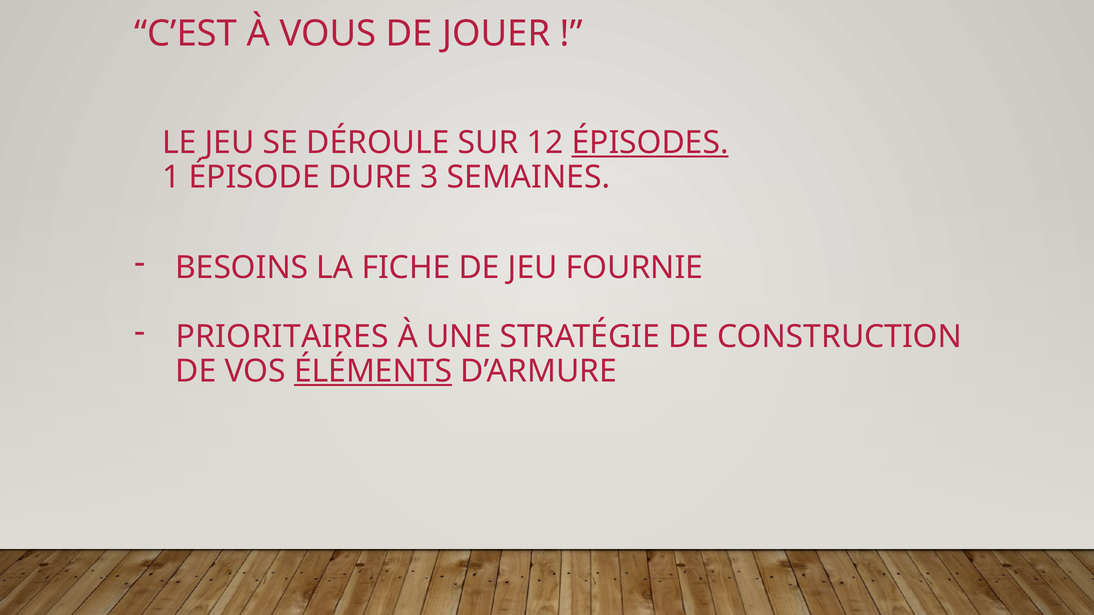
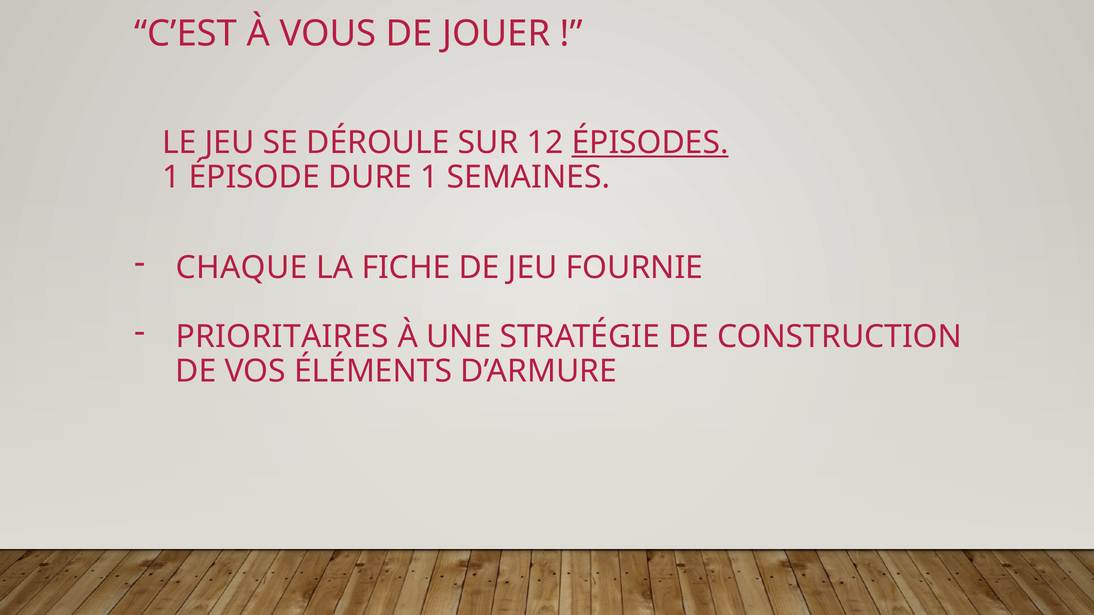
DURE 3: 3 -> 1 (430, 177)
BESOINS: BESOINS -> CHAQUE (242, 268)
ÉLÉMENTS underline: present -> none (373, 372)
